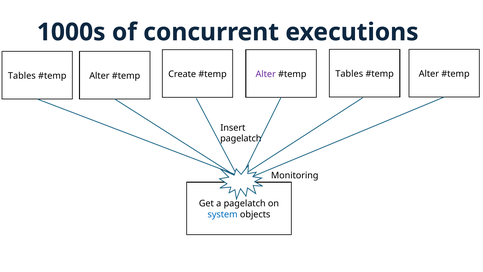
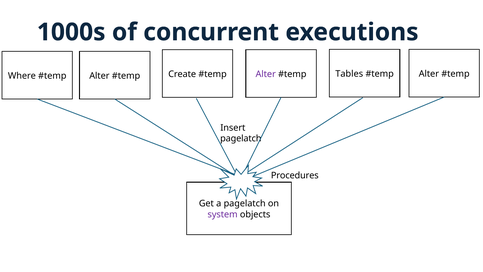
Tables: Tables -> Where (22, 76)
Monitoring: Monitoring -> Procedures (295, 175)
system colour: blue -> purple (223, 214)
